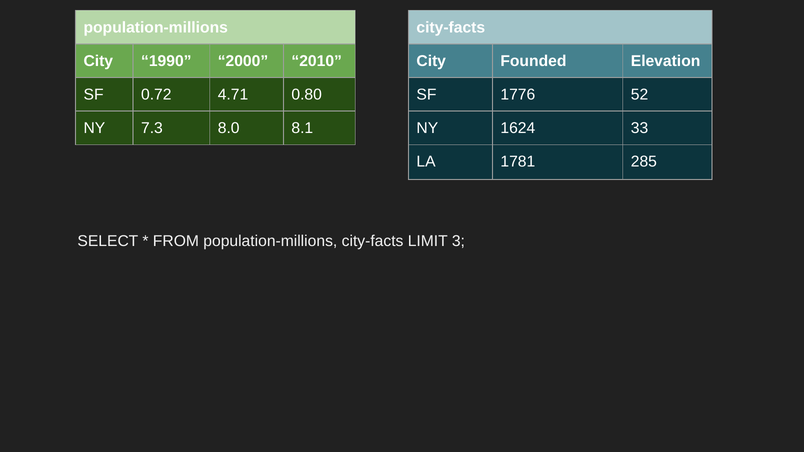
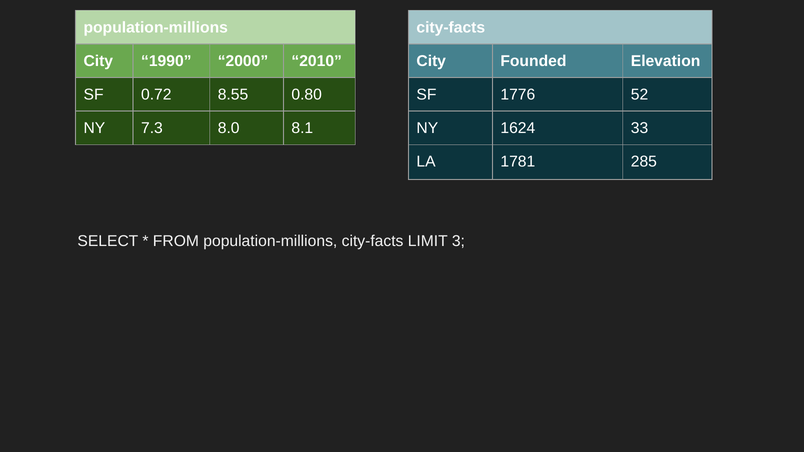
4.71: 4.71 -> 8.55 (233, 95)
